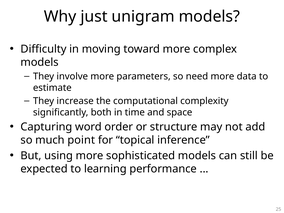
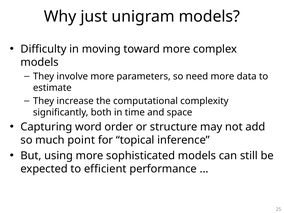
learning: learning -> efficient (105, 169)
